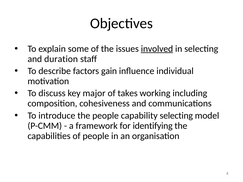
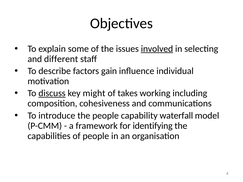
duration: duration -> different (61, 59)
discuss underline: none -> present (52, 93)
major: major -> might (94, 93)
capability selecting: selecting -> waterfall (176, 116)
